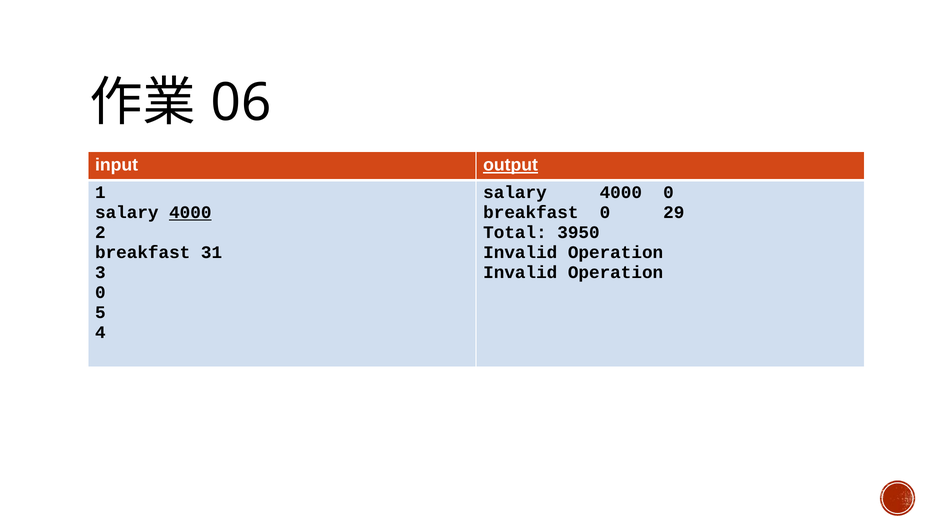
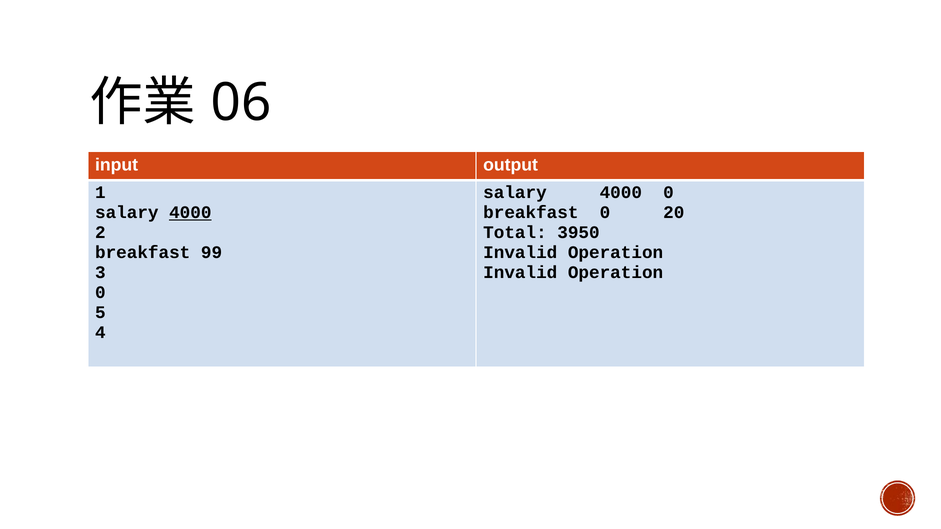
output underline: present -> none (511, 165)
29: 29 -> 20 (674, 213)
31: 31 -> 99 (212, 253)
